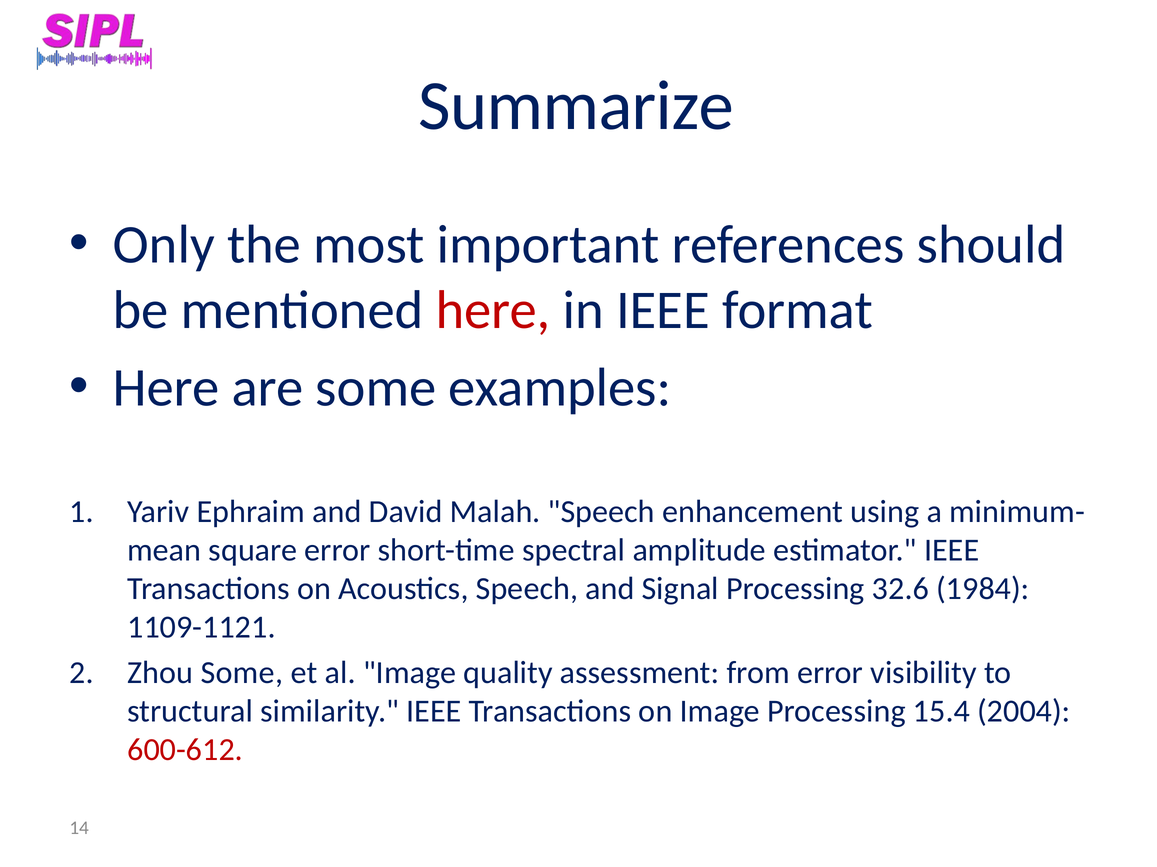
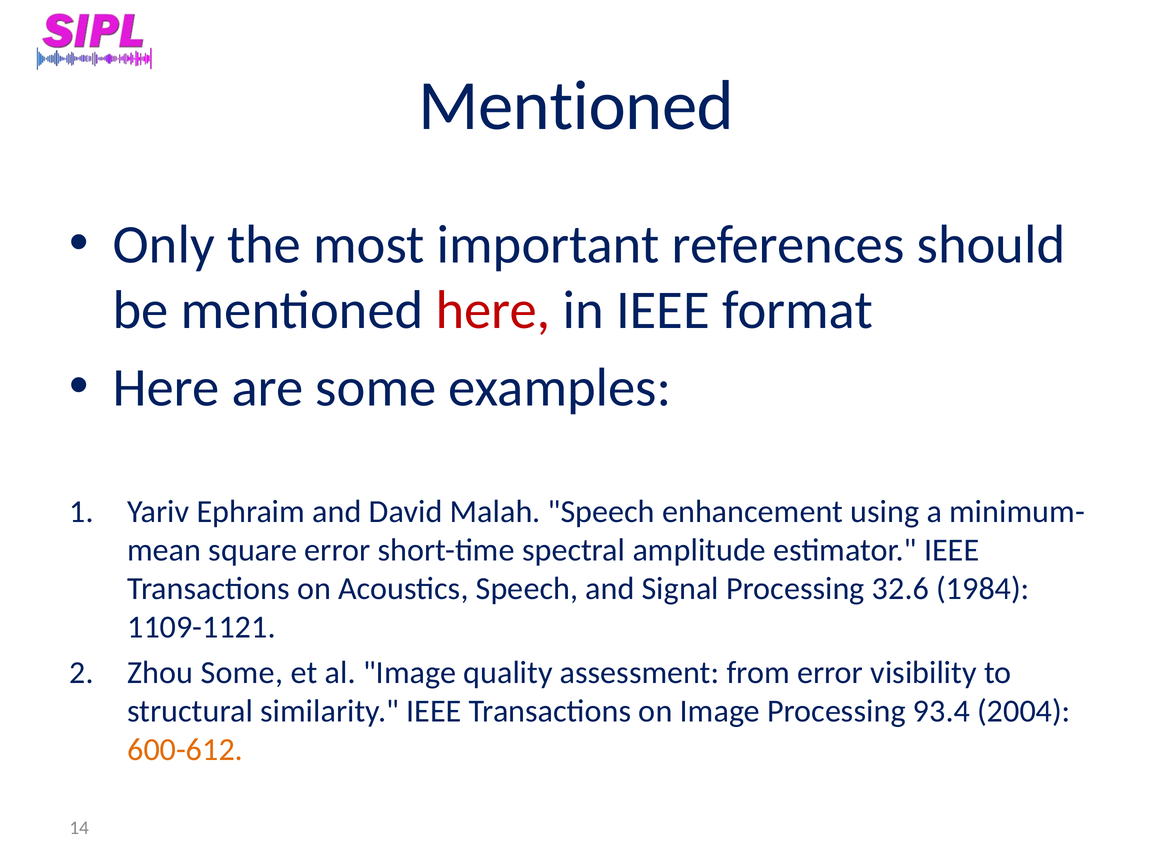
Summarize: Summarize -> Mentioned (576, 106)
15.4: 15.4 -> 93.4 (941, 712)
600-612 colour: red -> orange (185, 751)
